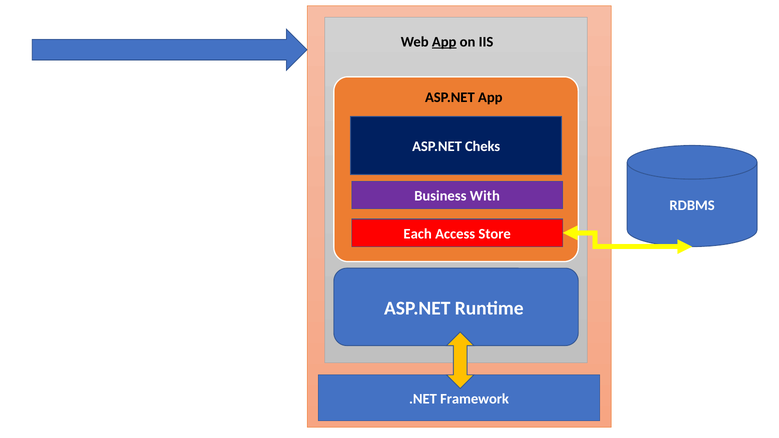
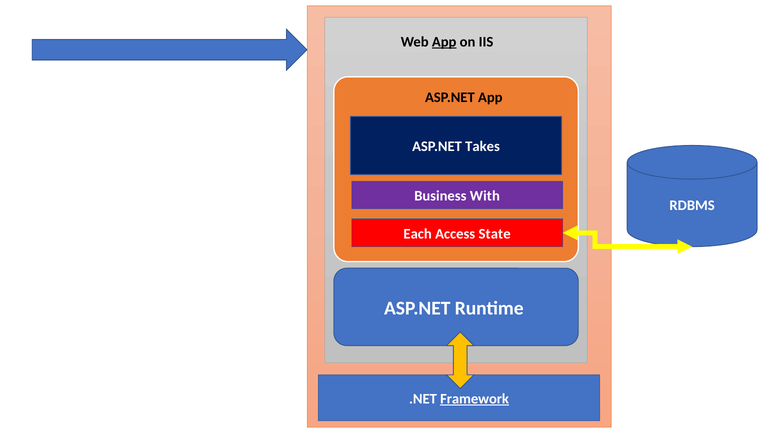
Cheks: Cheks -> Takes (483, 147)
Store: Store -> State (495, 234)
Framework underline: none -> present (475, 399)
